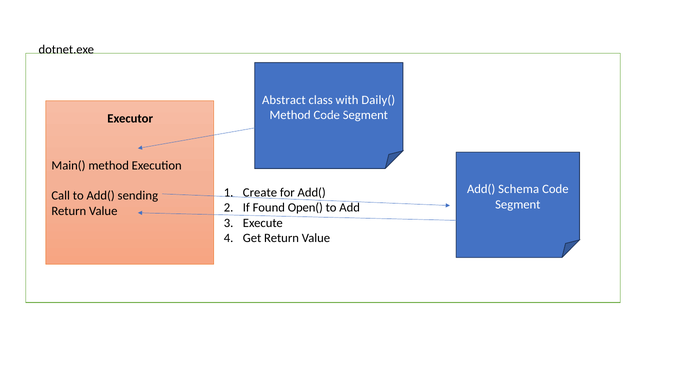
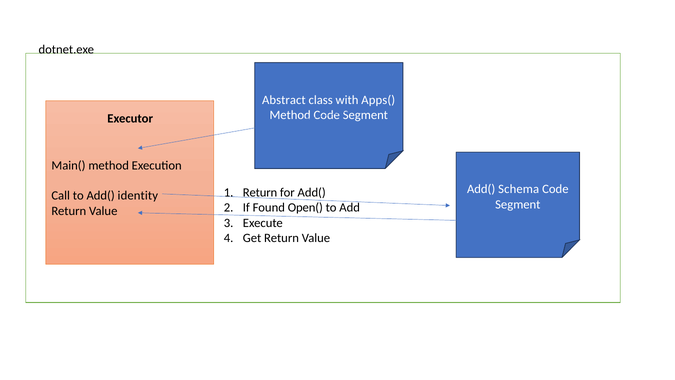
Daily(: Daily( -> Apps( (378, 100)
Create: Create -> Return (260, 192)
sending: sending -> identity (138, 196)
